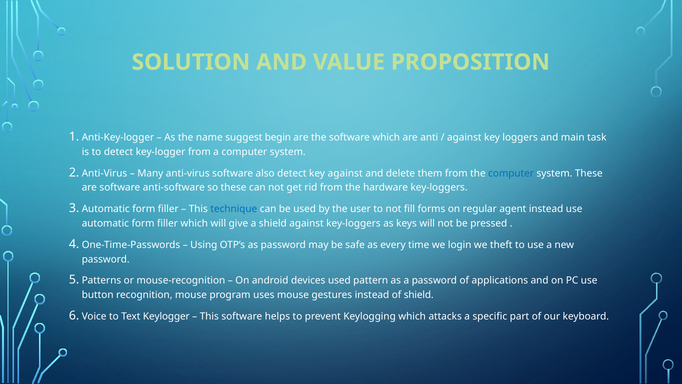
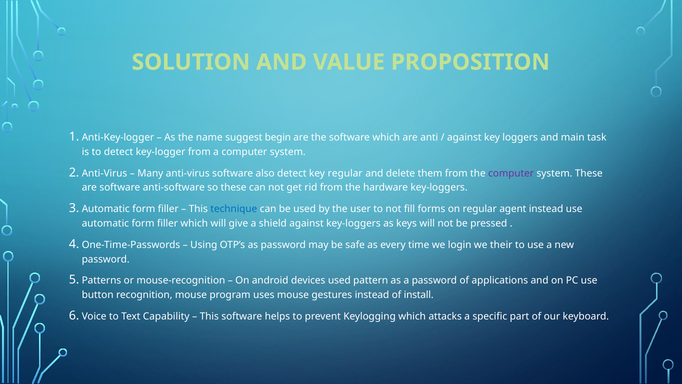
key against: against -> regular (345, 173)
computer colour: blue -> purple (511, 173)
theft: theft -> their (501, 245)
of shield: shield -> install (419, 295)
Keylogger: Keylogger -> Capability (166, 316)
